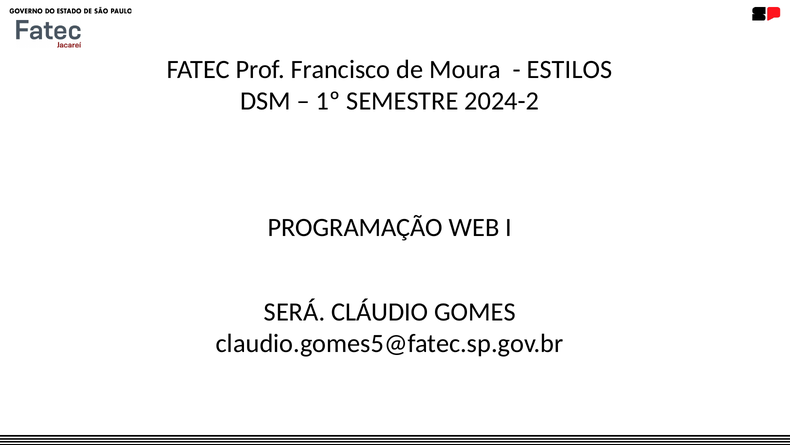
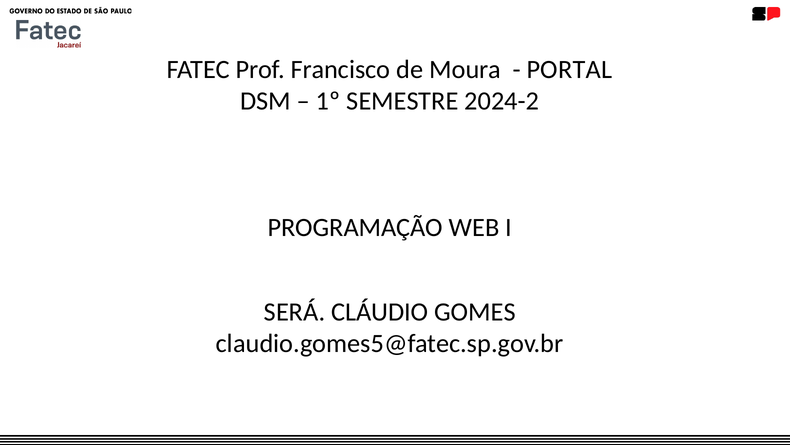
ESTILOS: ESTILOS -> PORTAL (569, 69)
